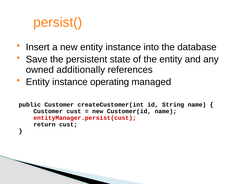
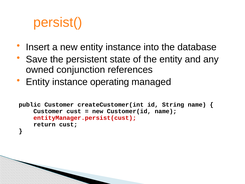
additionally: additionally -> conjunction (81, 70)
